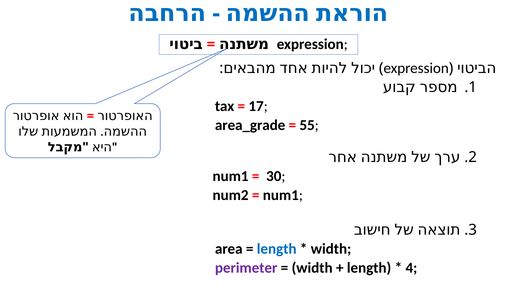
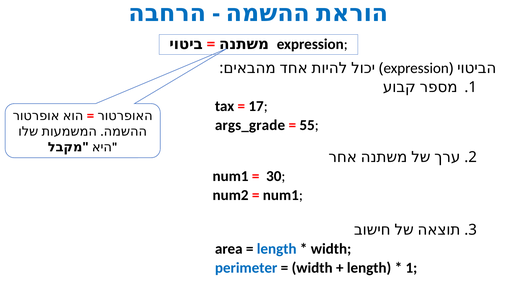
area_grade: area_grade -> args_grade (250, 125)
perimeter colour: purple -> blue (246, 268)
4: 4 -> 1 (411, 268)
